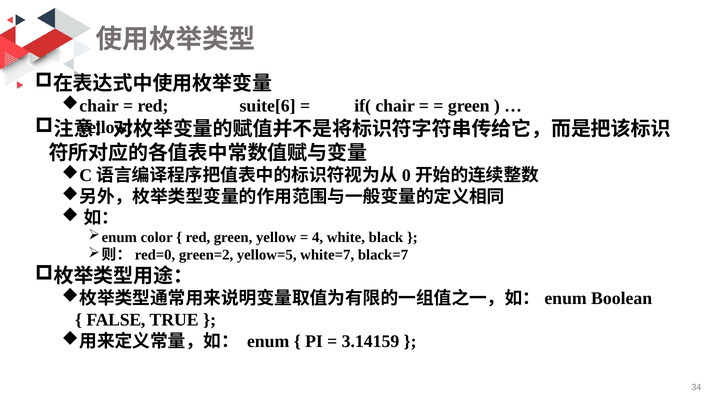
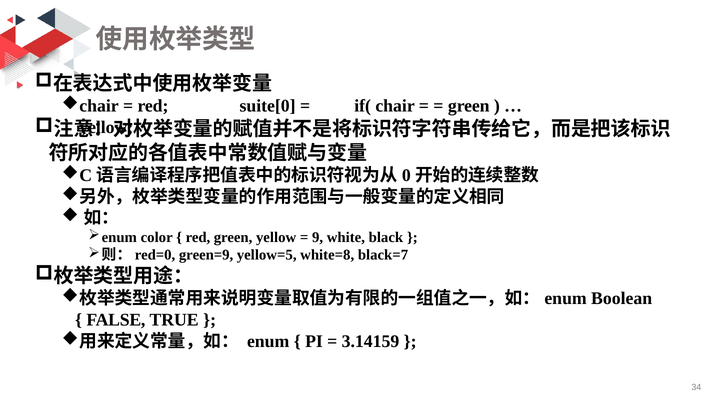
suite[6: suite[6 -> suite[0 (268, 106)
4: 4 -> 9 (318, 237)
green=2: green=2 -> green=9 (206, 255)
white=7: white=7 -> white=8 (327, 255)
